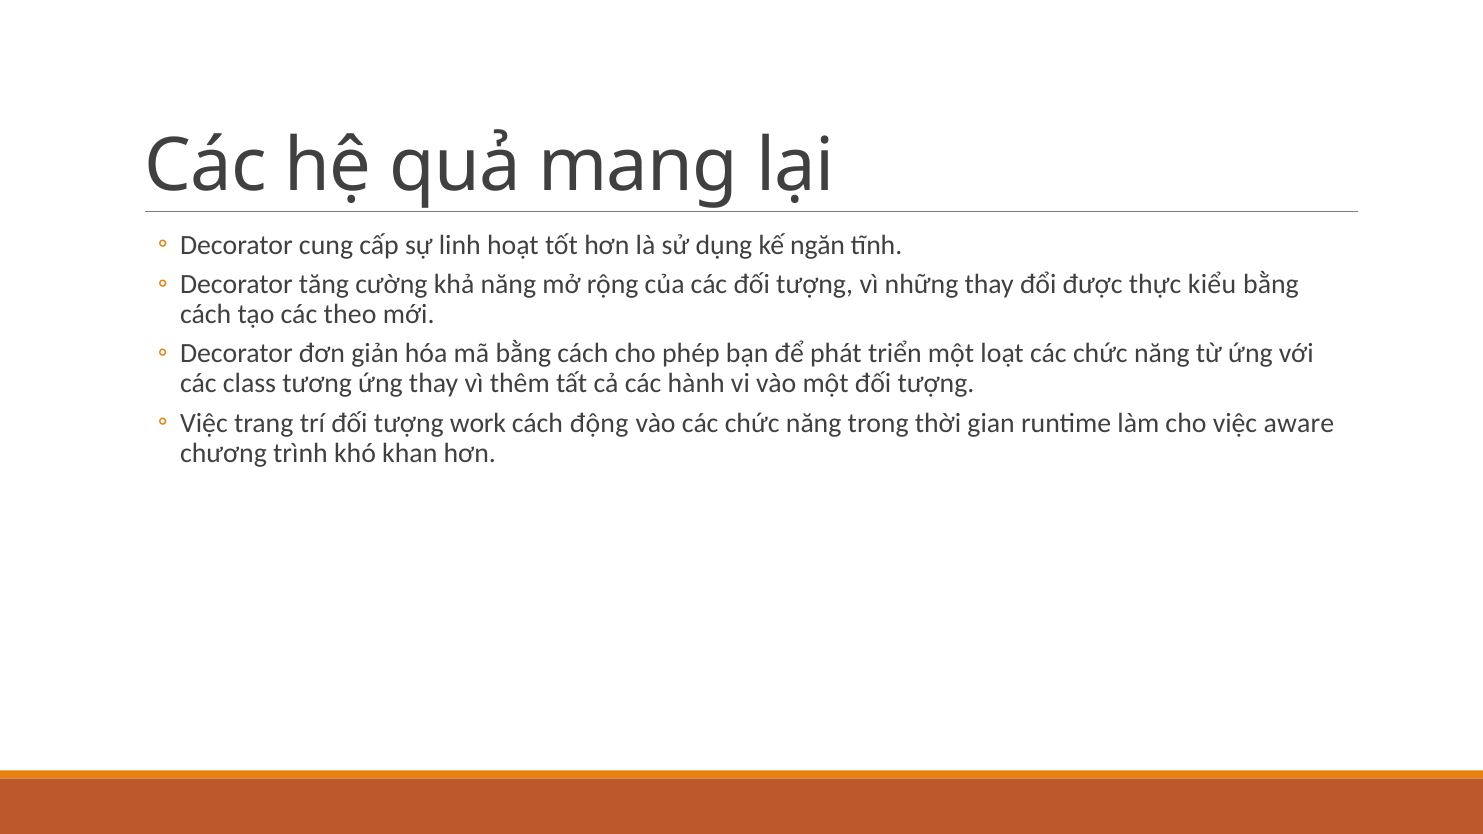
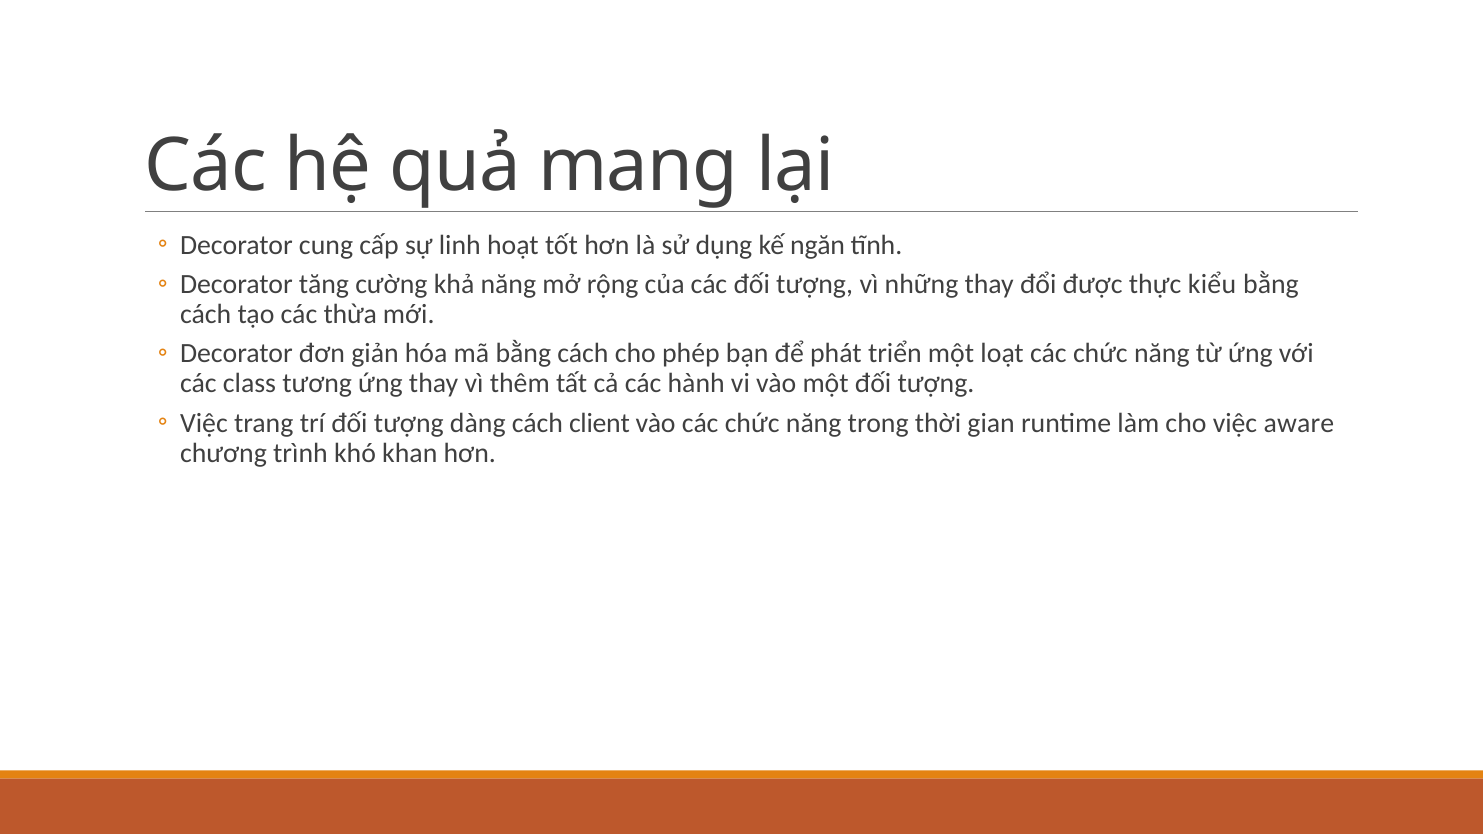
theo: theo -> thừa (350, 314)
work: work -> dàng (478, 423)
động: động -> client (599, 423)
